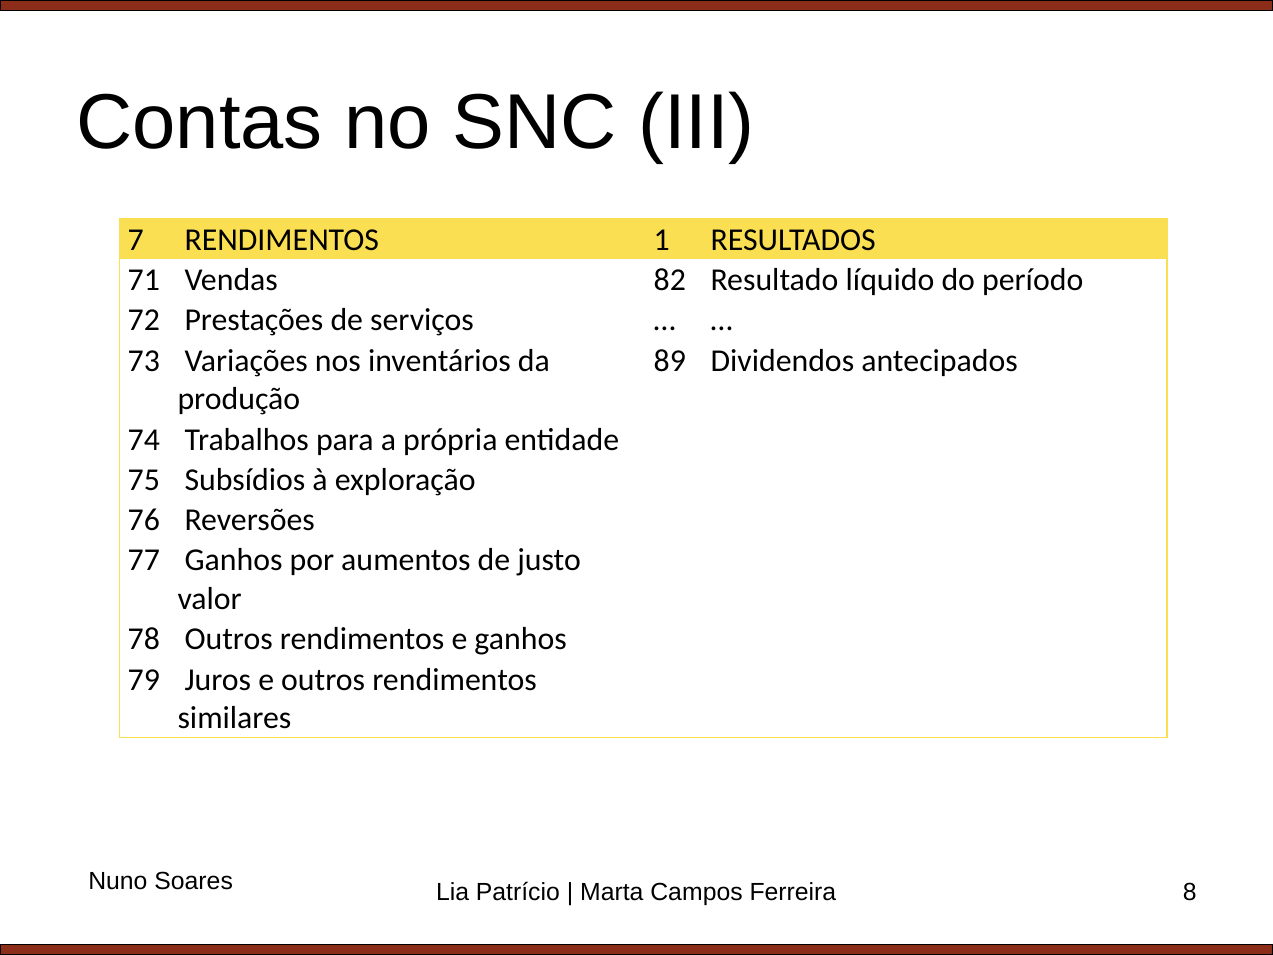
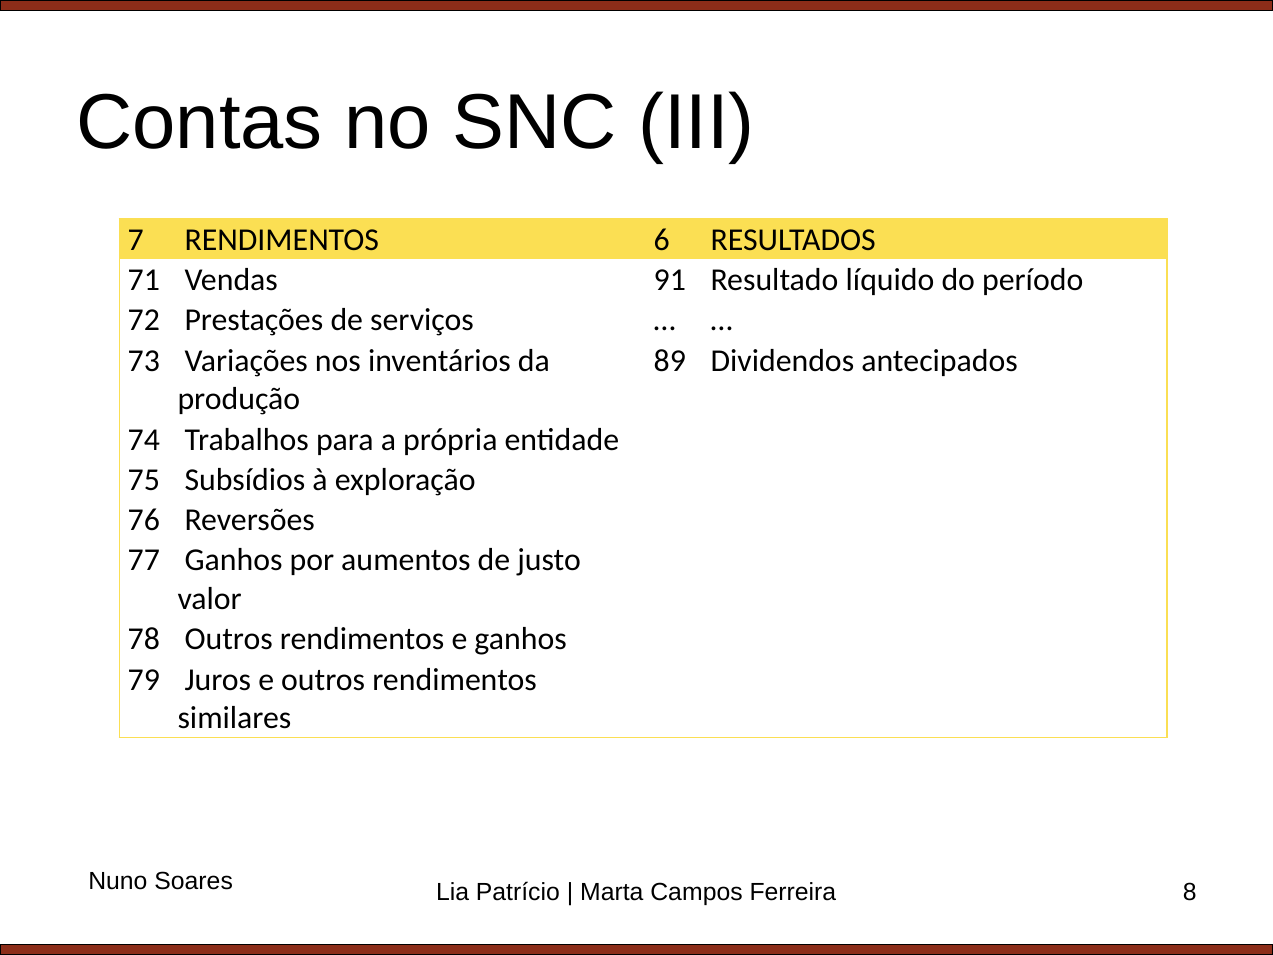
1: 1 -> 6 (662, 240)
82: 82 -> 91 (670, 280)
